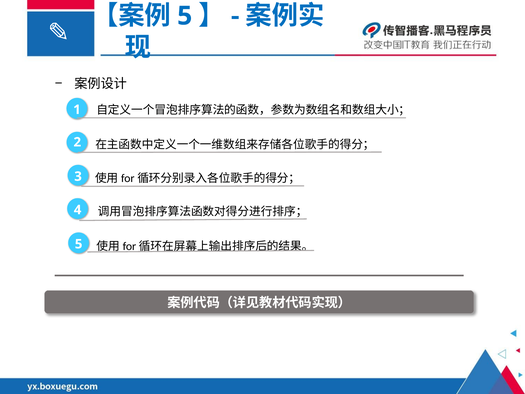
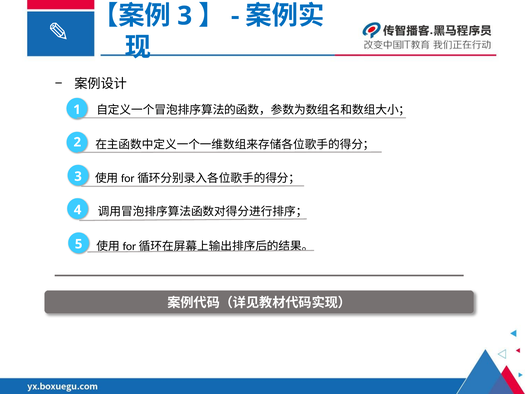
5: 5 -> 3 (185, 16)
